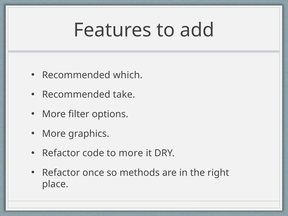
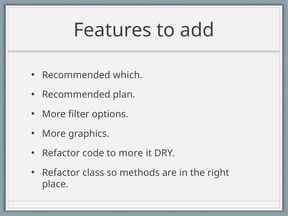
take: take -> plan (124, 95)
once: once -> class (93, 173)
